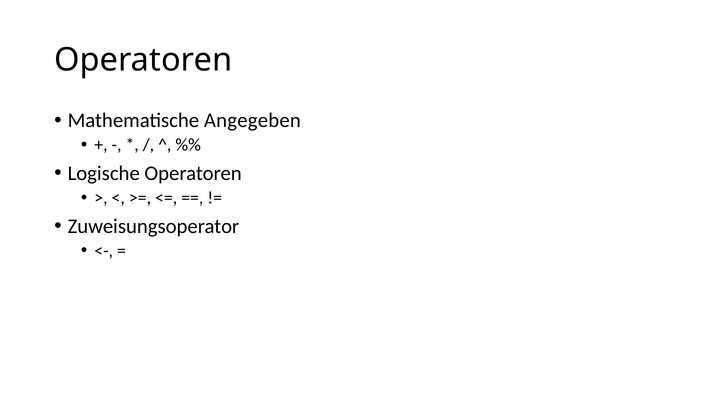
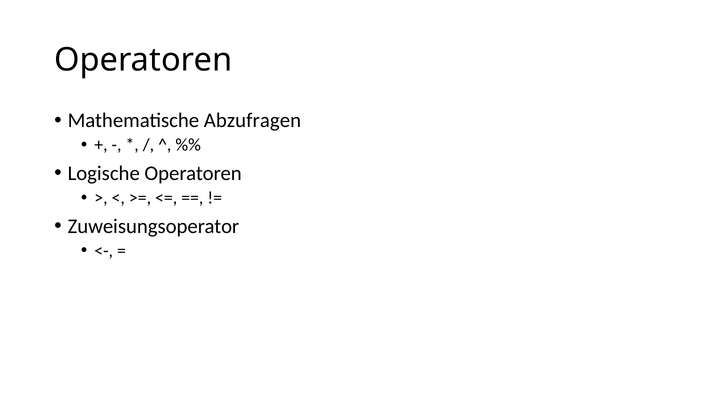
Angegeben: Angegeben -> Abzufragen (252, 120)
